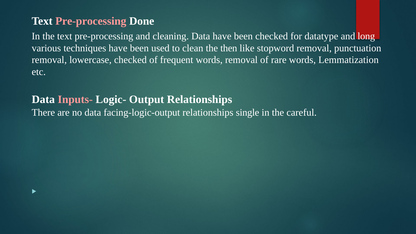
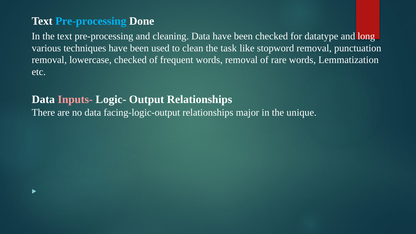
Pre-processing colour: pink -> light blue (91, 21)
then: then -> task (229, 48)
single: single -> major (248, 113)
careful: careful -> unique (302, 113)
